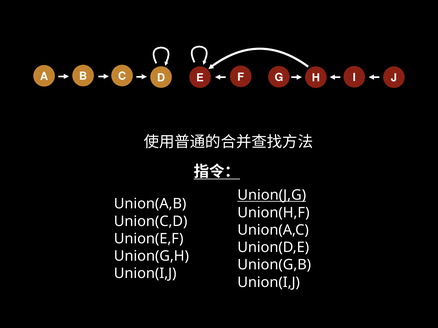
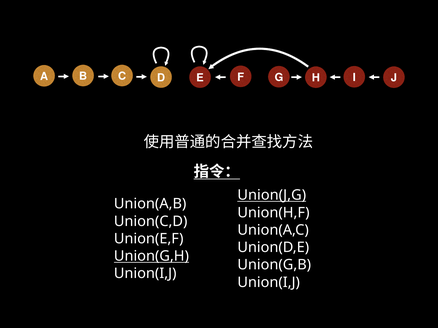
Union(G,H underline: none -> present (151, 257)
